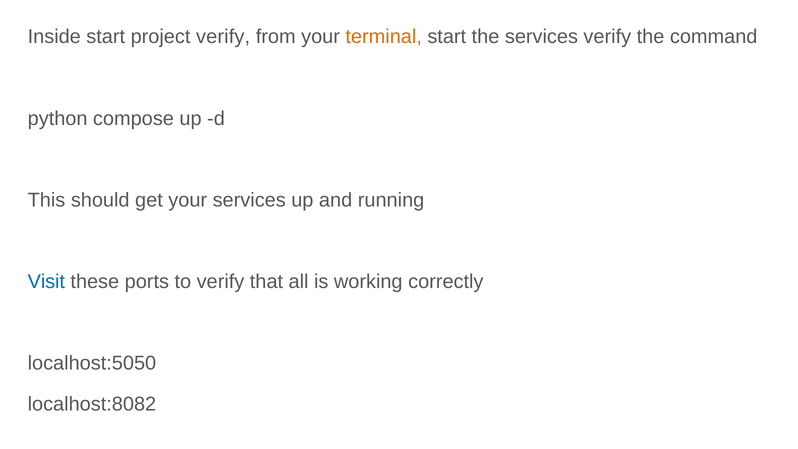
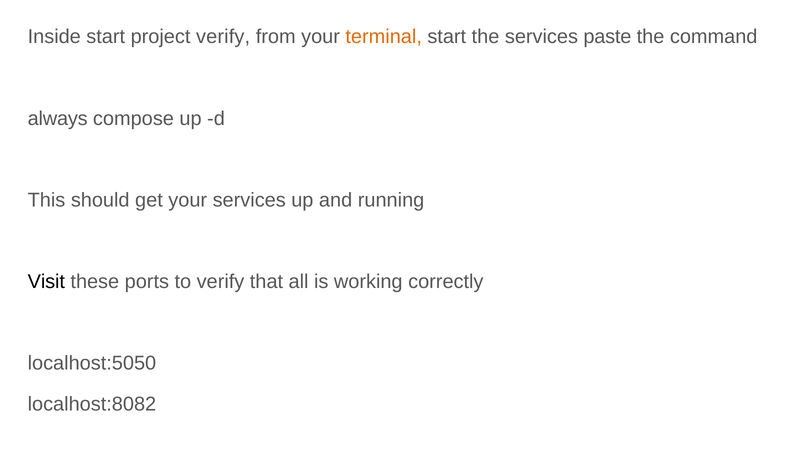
services verify: verify -> paste (607, 37)
python: python -> always (58, 118)
Visit colour: blue -> black (46, 282)
